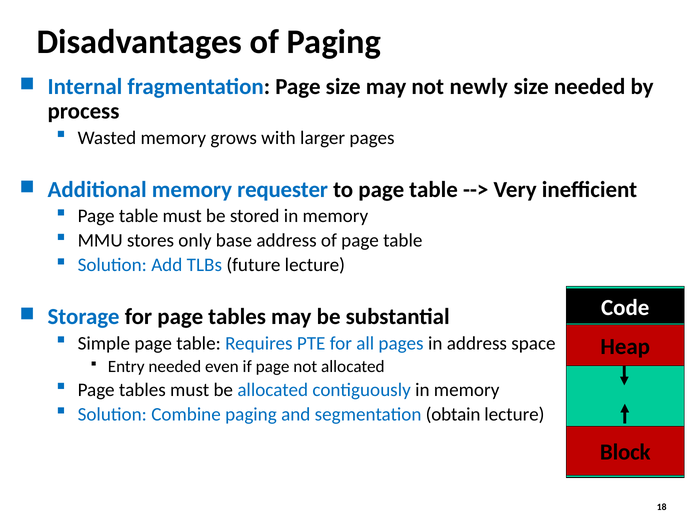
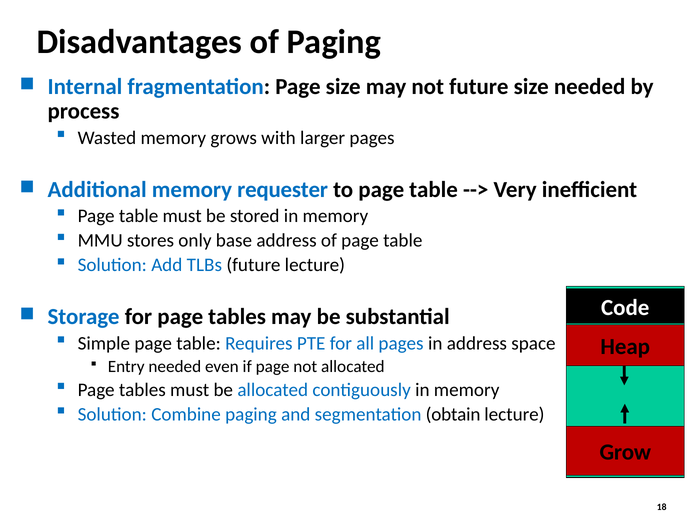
not newly: newly -> future (479, 87)
Block: Block -> Grow (625, 452)
